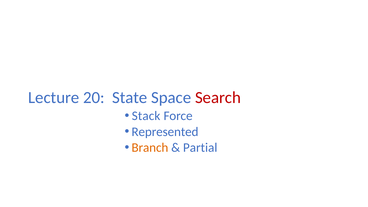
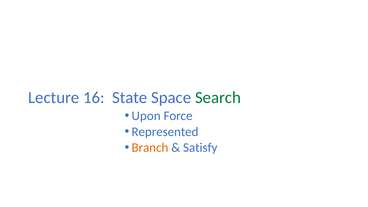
20: 20 -> 16 (94, 98)
Search colour: red -> green (218, 98)
Stack: Stack -> Upon (146, 116)
Partial: Partial -> Satisfy (200, 148)
